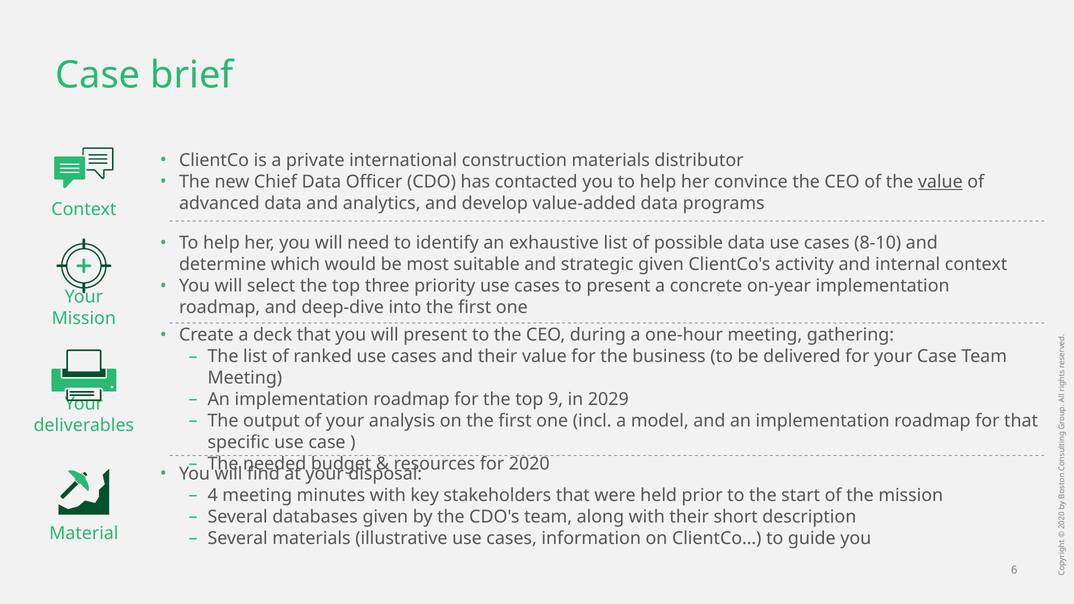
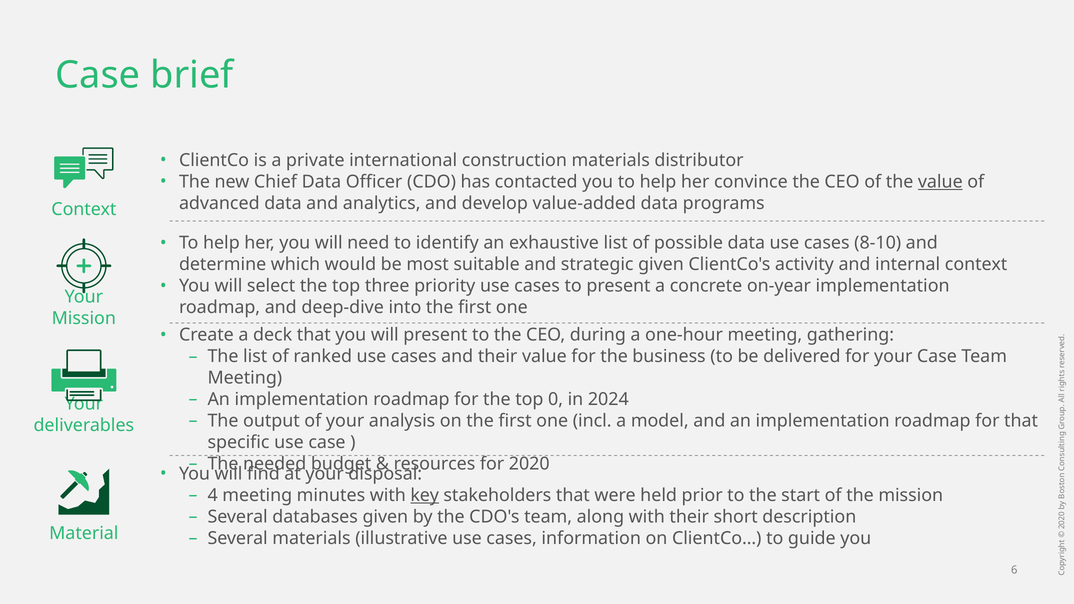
top 9: 9 -> 0 (556, 399)
2029: 2029 -> 2024 (608, 399)
key underline: none -> present (425, 495)
